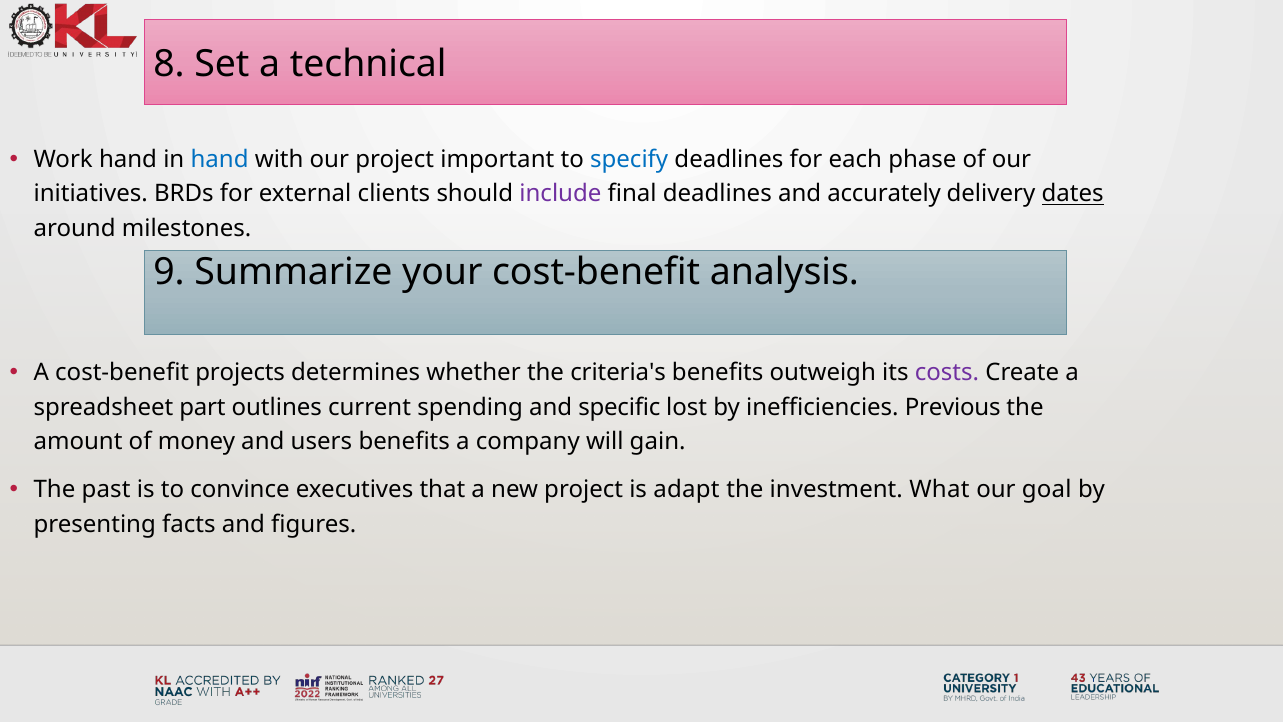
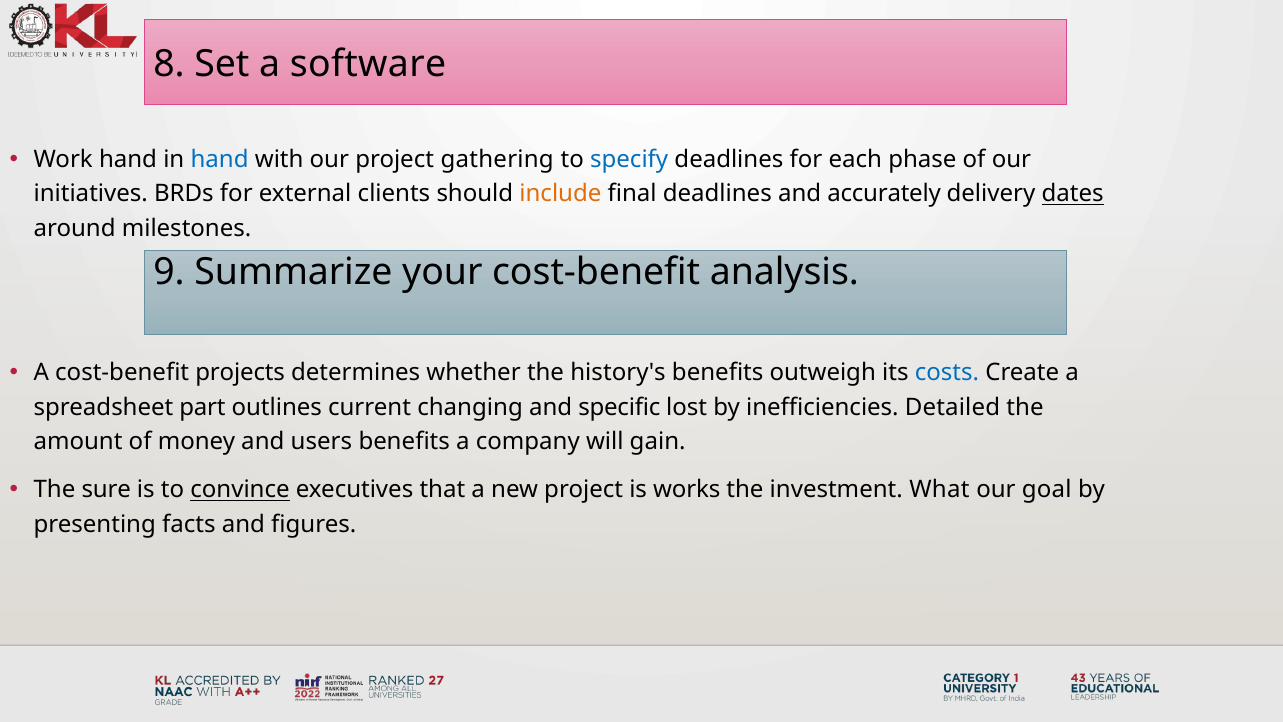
technical: technical -> software (368, 64)
important: important -> gathering (497, 159)
include colour: purple -> orange (560, 194)
criteria's: criteria's -> history's (618, 373)
costs colour: purple -> blue (947, 373)
spending: spending -> changing (470, 407)
Previous: Previous -> Detailed (953, 407)
past: past -> sure (106, 490)
convince underline: none -> present (240, 490)
adapt: adapt -> works (687, 490)
